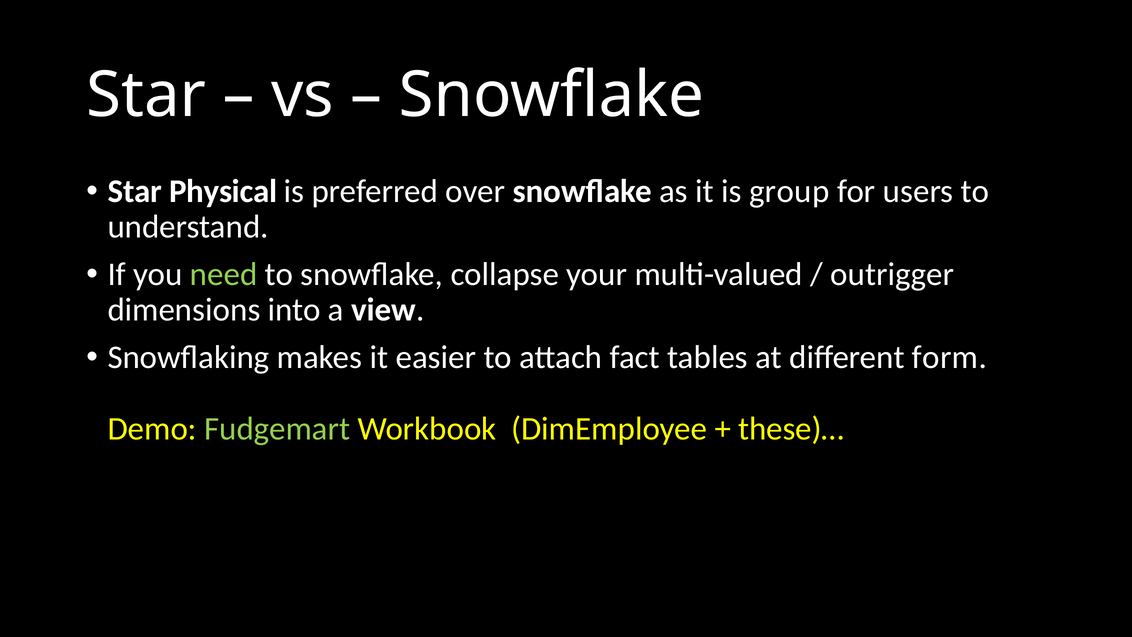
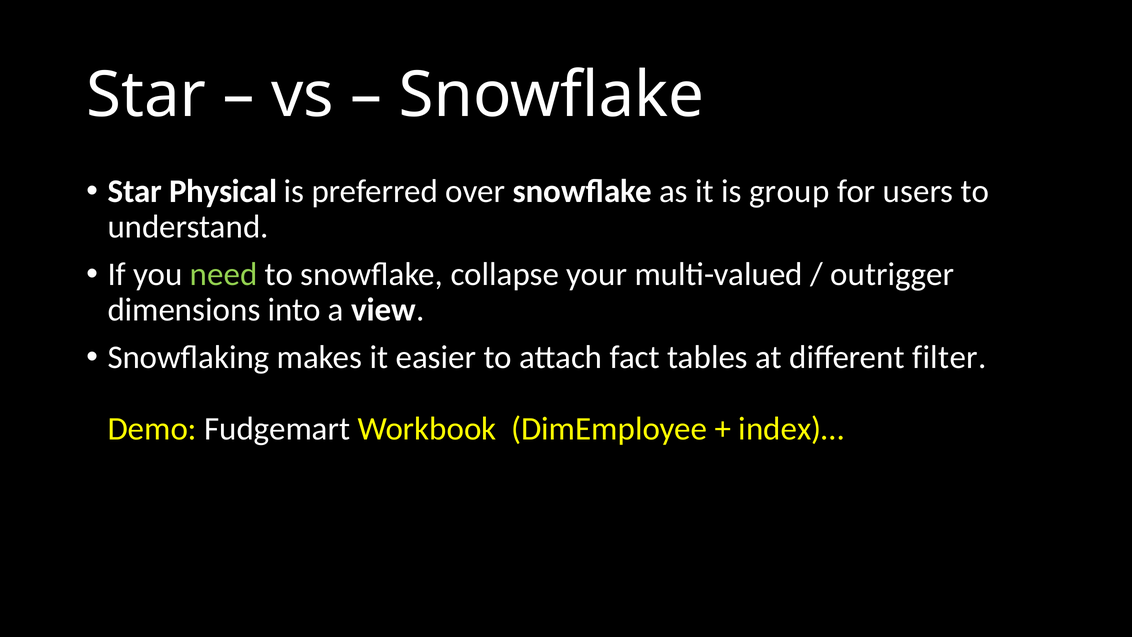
form: form -> filter (949, 357)
Fudgemart colour: light green -> white (277, 429)
these)…: these)… -> index)… (791, 429)
